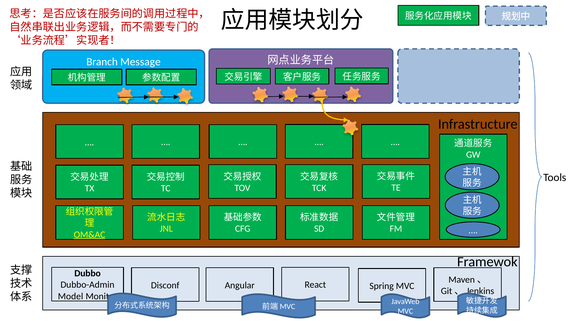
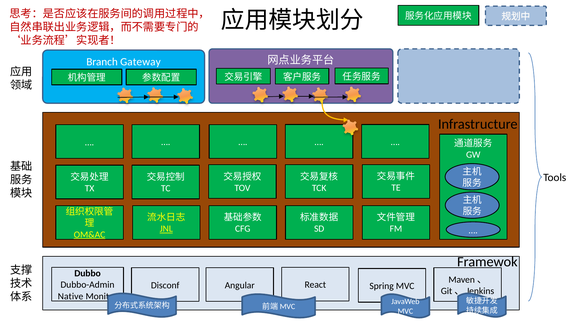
Message: Message -> Gateway (140, 62)
JNL underline: none -> present (166, 229)
Model: Model -> Native (71, 296)
